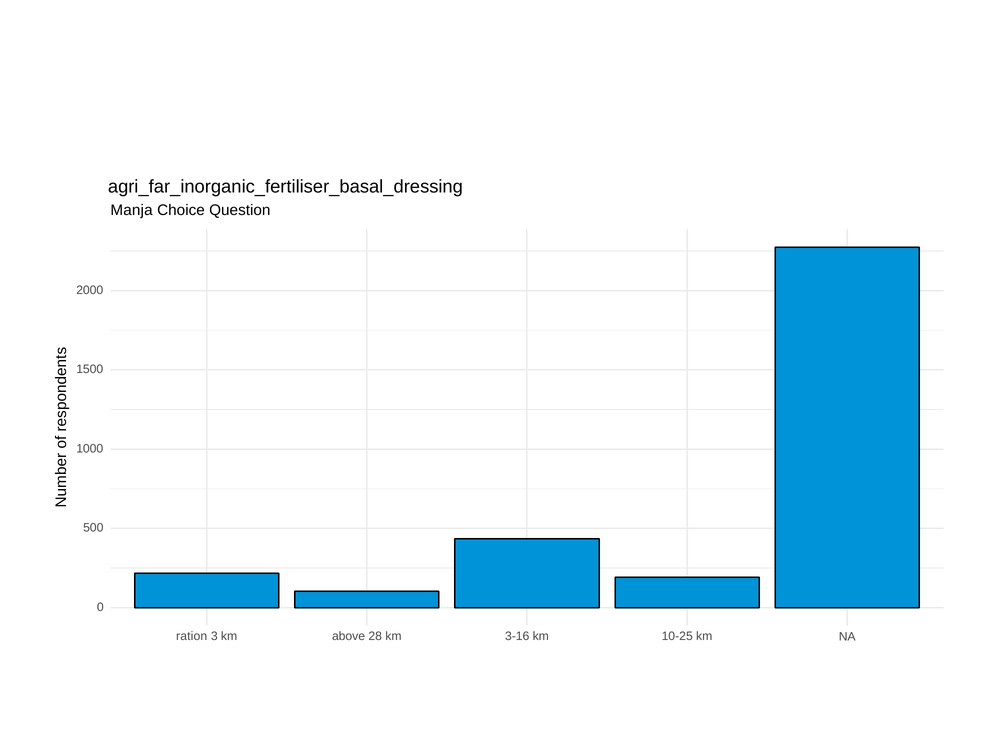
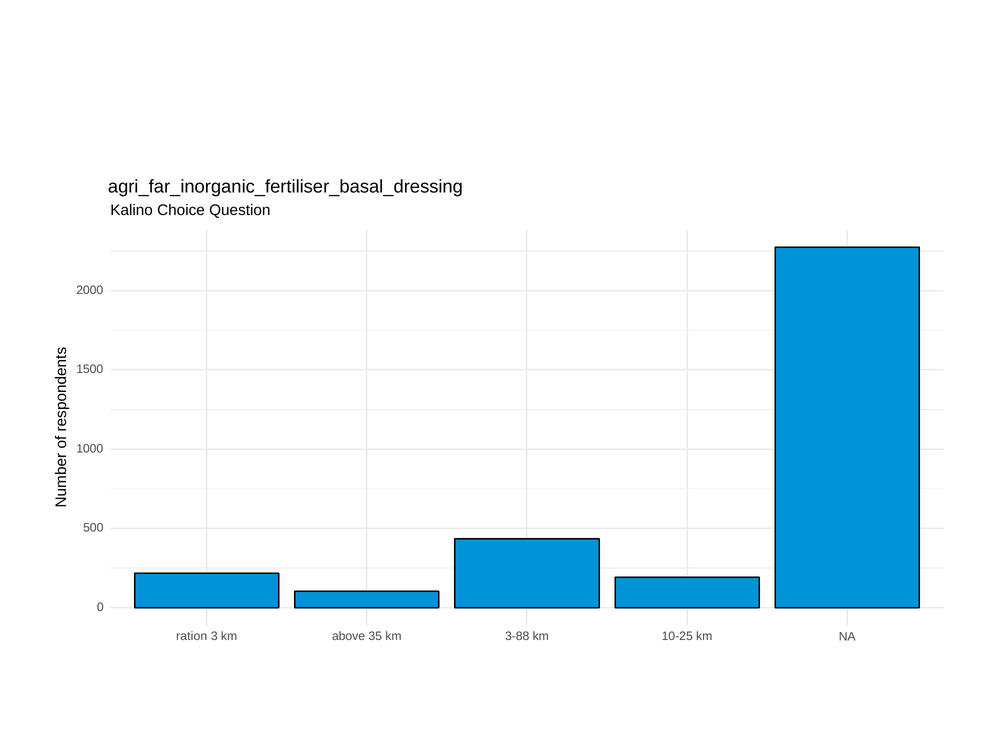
Manja: Manja -> Kalino (132, 210)
28: 28 -> 35 (375, 636)
3-16: 3-16 -> 3-88 (517, 636)
